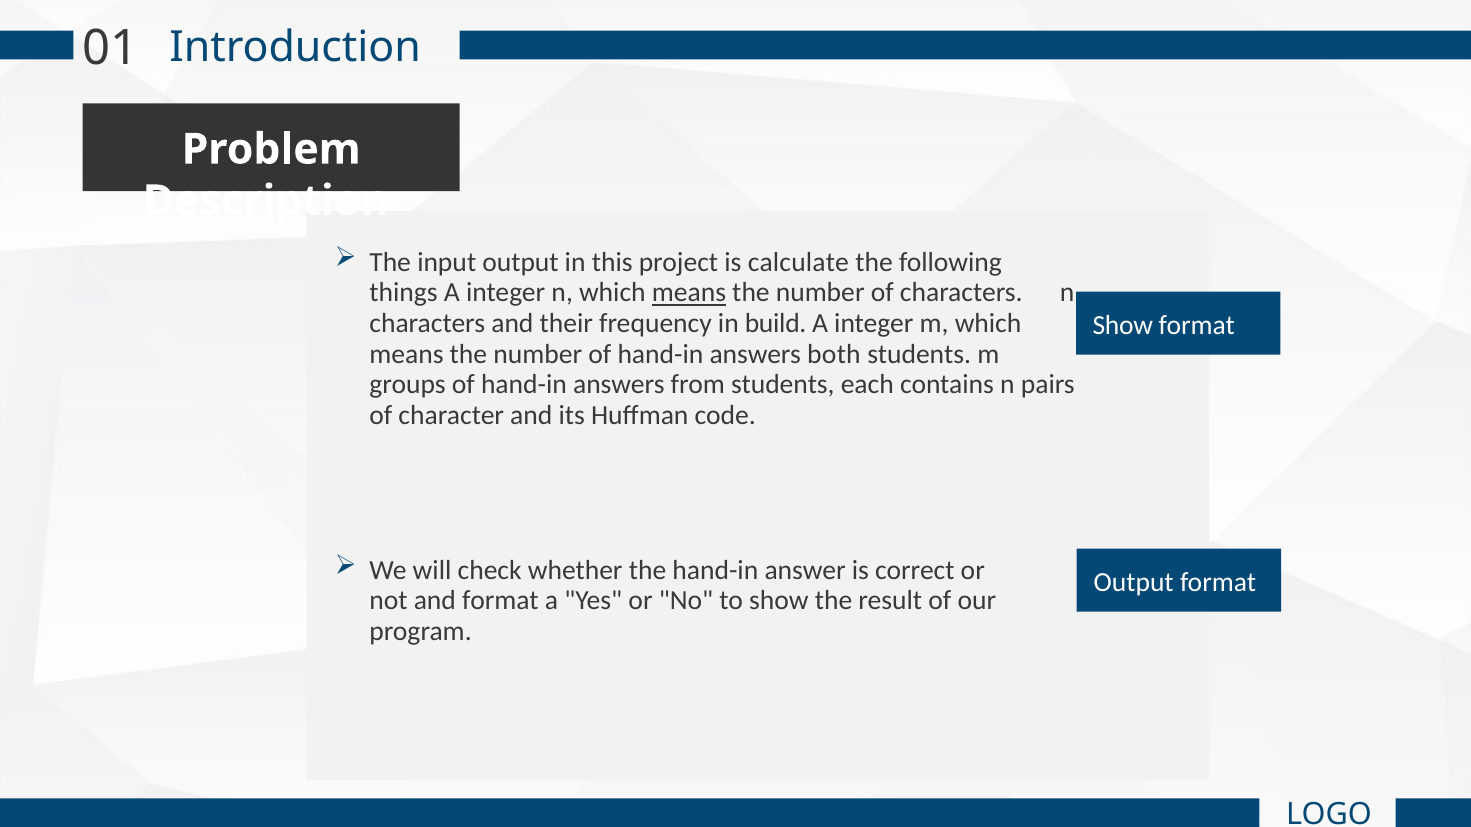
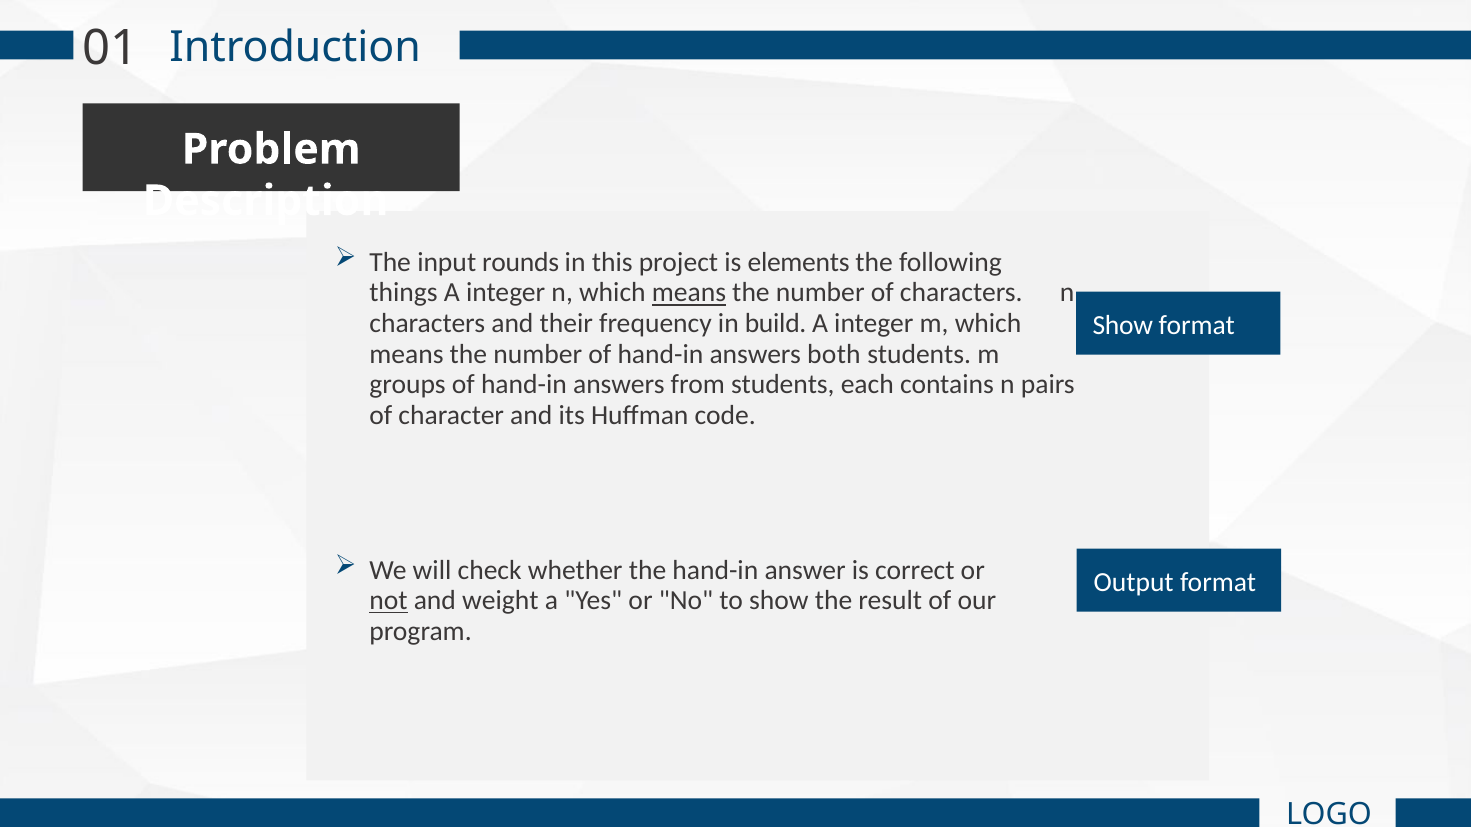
input output: output -> rounds (521, 262)
calculate: calculate -> elements (799, 262)
not underline: none -> present (388, 601)
and format: format -> weight (500, 601)
